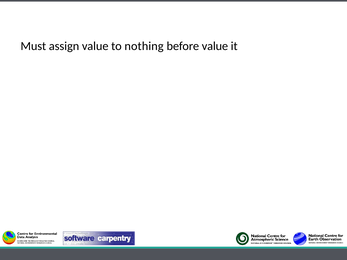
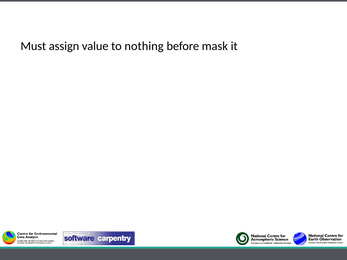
before value: value -> mask (215, 46)
